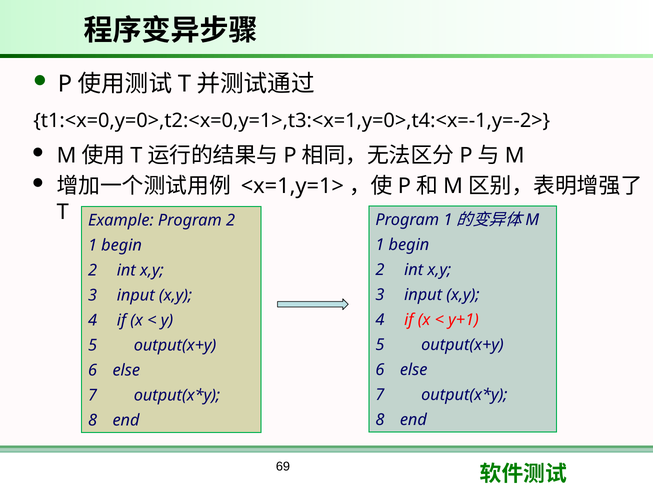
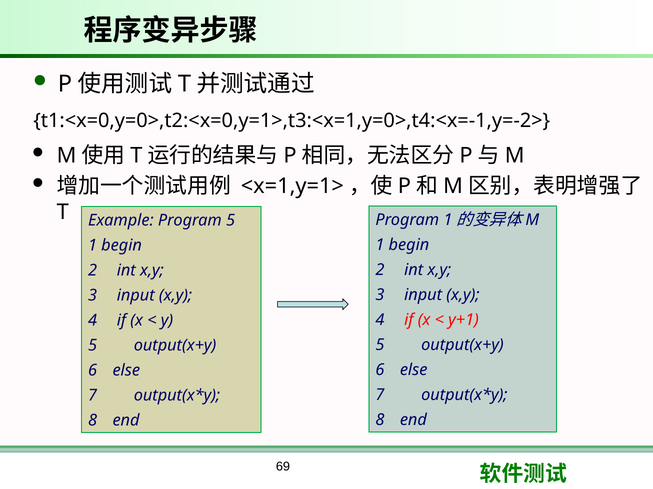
Program 2: 2 -> 5 (231, 221)
